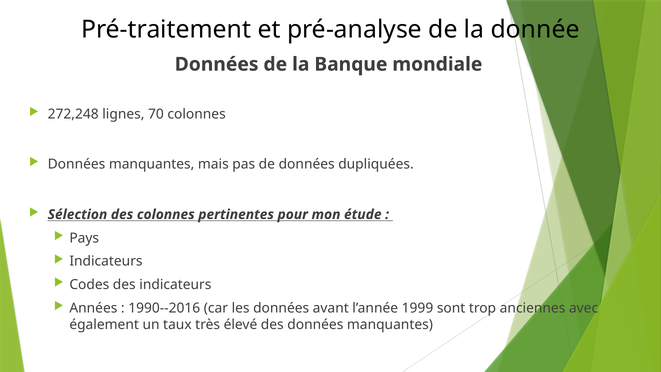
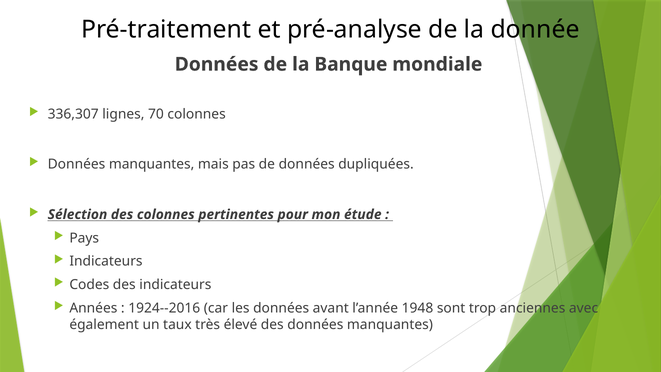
272,248: 272,248 -> 336,307 (73, 114)
1990--2016: 1990--2016 -> 1924--2016 (164, 308)
1999: 1999 -> 1948 (417, 308)
